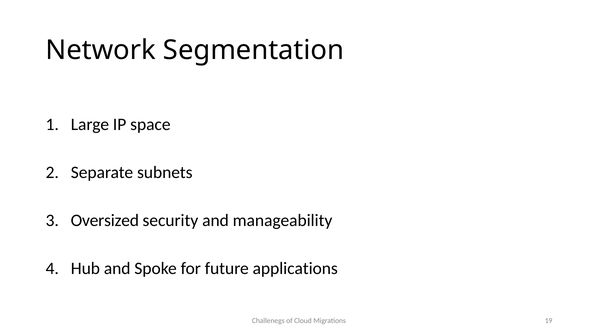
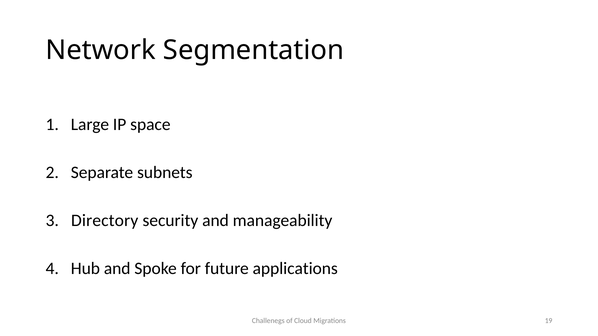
Oversized: Oversized -> Directory (105, 221)
